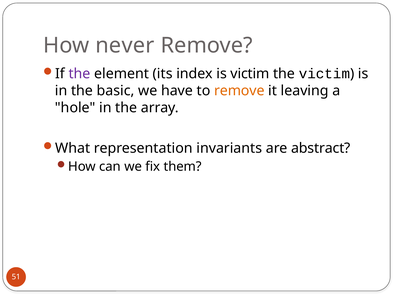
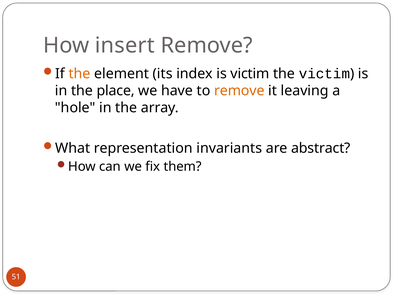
never: never -> insert (125, 45)
the colour: purple -> orange (80, 74)
basic: basic -> place (116, 91)
